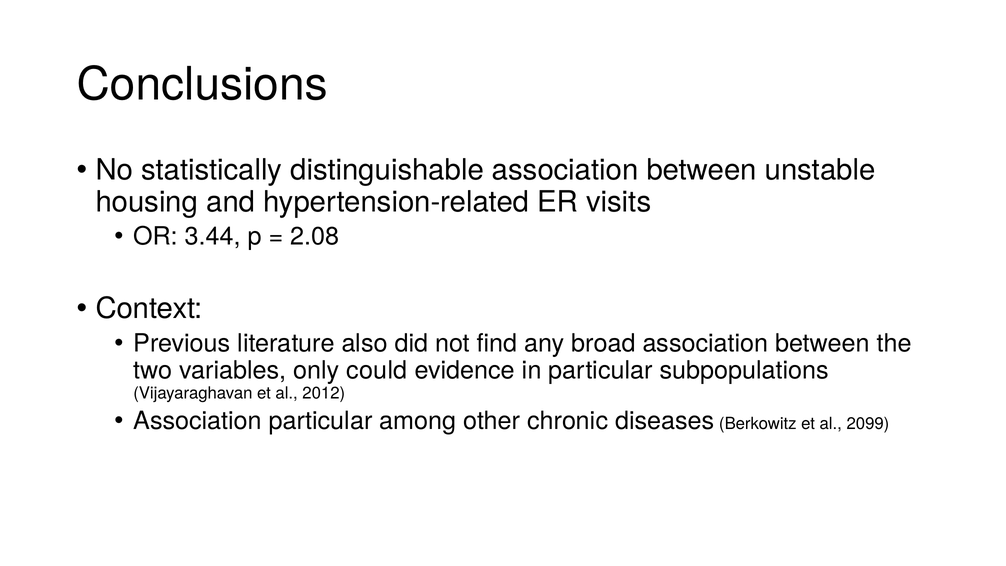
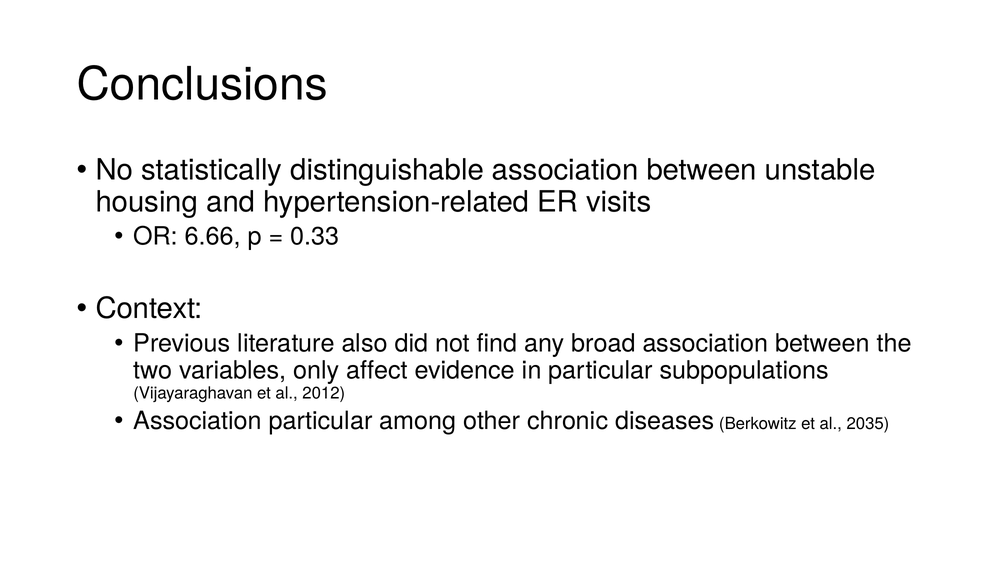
3.44: 3.44 -> 6.66 (213, 236)
2.08: 2.08 -> 0.33 (315, 236)
could: could -> affect (377, 371)
2099: 2099 -> 2035 (868, 424)
